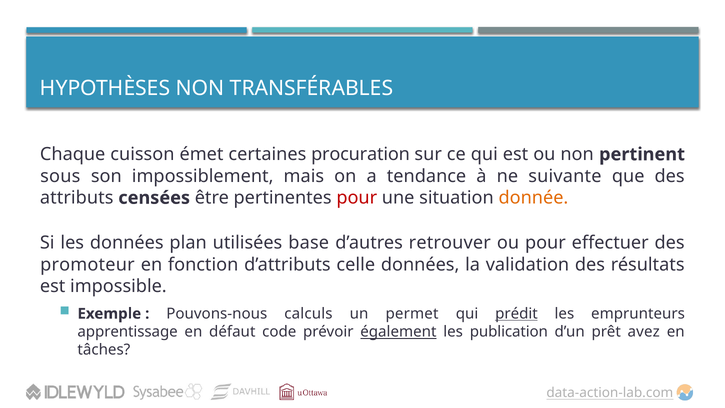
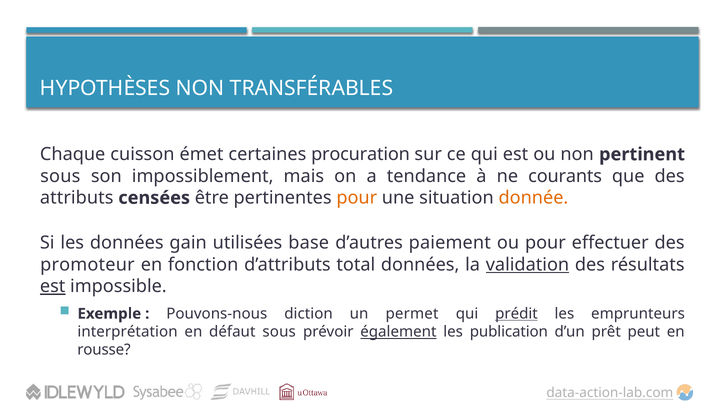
suivante: suivante -> courants (565, 176)
pour colour: red -> orange (357, 198)
plan: plan -> gain (188, 243)
retrouver: retrouver -> paiement (450, 243)
celle: celle -> total (356, 265)
validation underline: none -> present (527, 265)
est underline: none -> present (53, 286)
calculs: calculs -> diction (309, 314)
apprentissage: apprentissage -> interprétation (128, 332)
défaut code: code -> sous (279, 332)
avez: avez -> peut (644, 332)
tâches: tâches -> rousse (104, 350)
